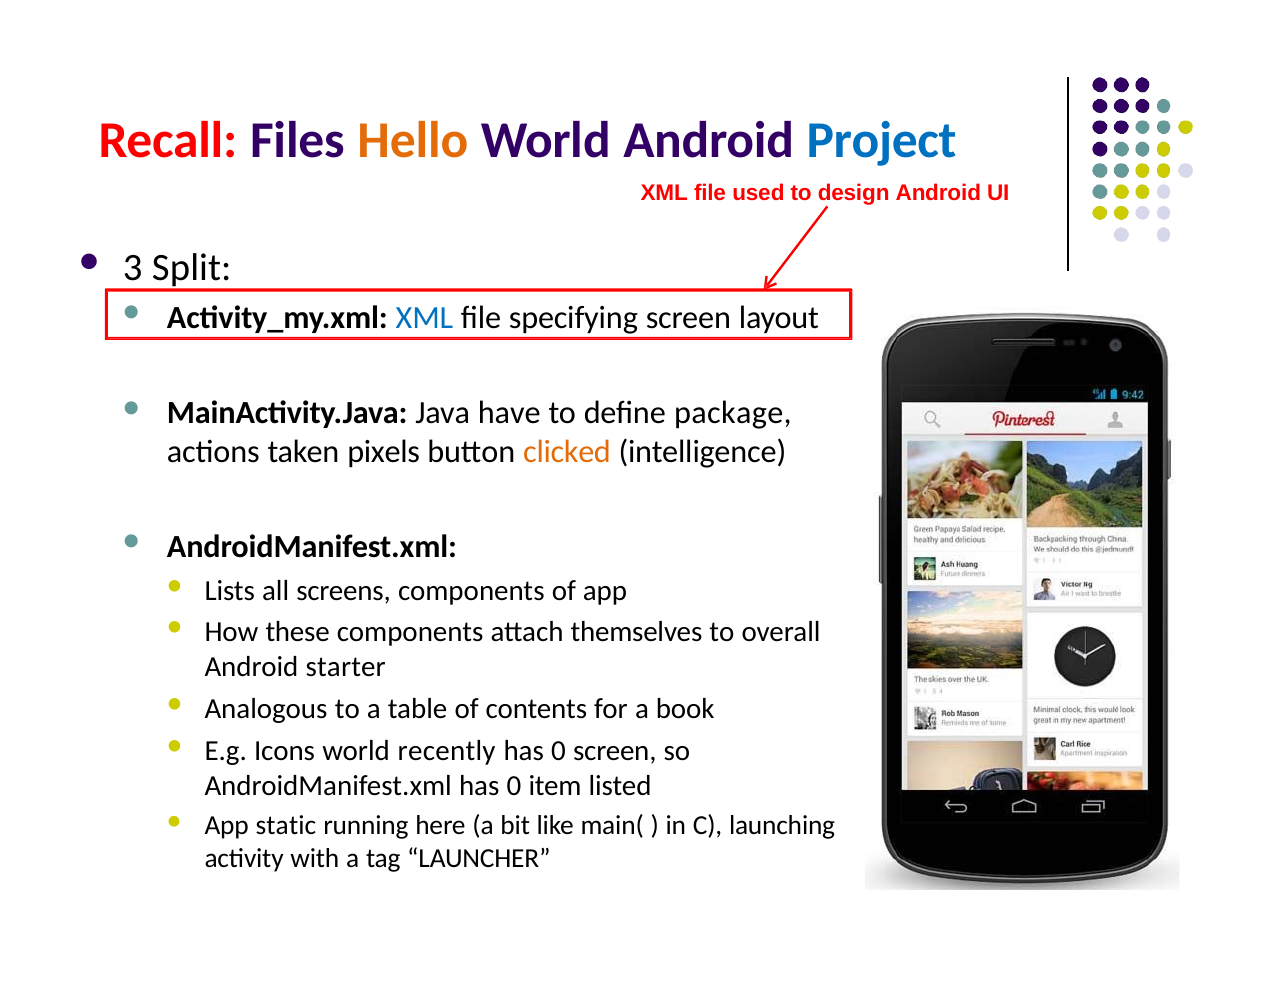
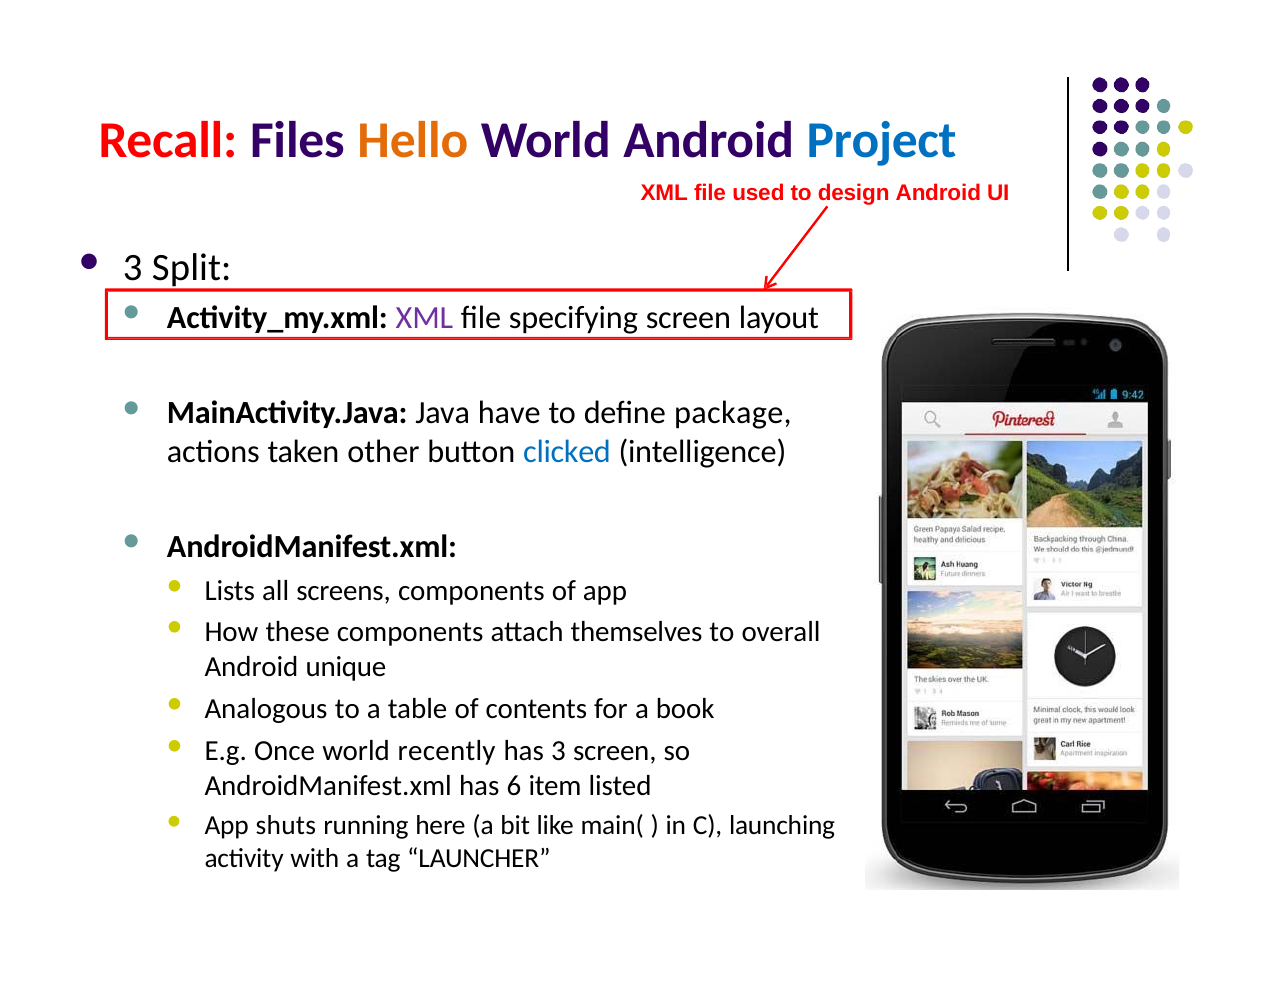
XML colour: blue -> purple (424, 318)
pixels: pixels -> other (383, 452)
clicked colour: orange -> blue (567, 452)
starter: starter -> unique (346, 667)
Icons: Icons -> Once (285, 751)
0: 0 -> 3 (559, 751)
AndroidManifest.xml has 0: 0 -> 6 (514, 785)
static: static -> shuts (286, 826)
